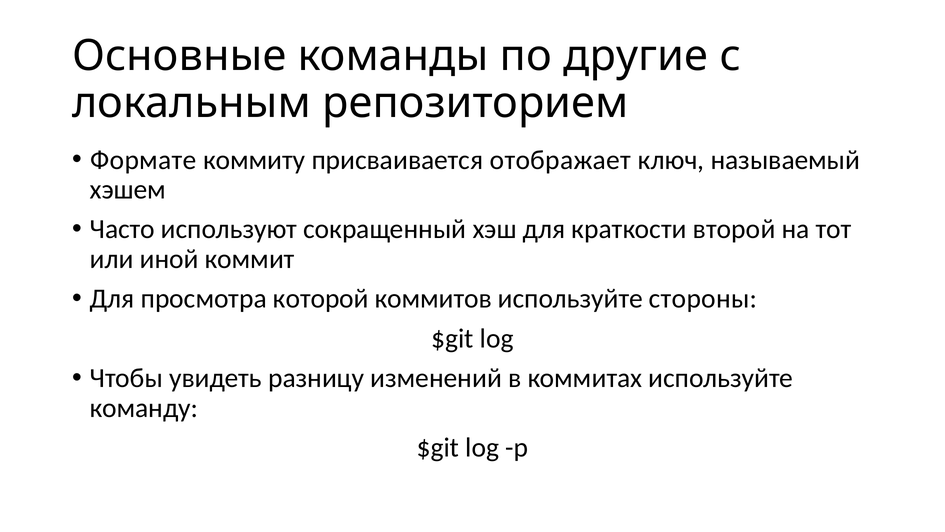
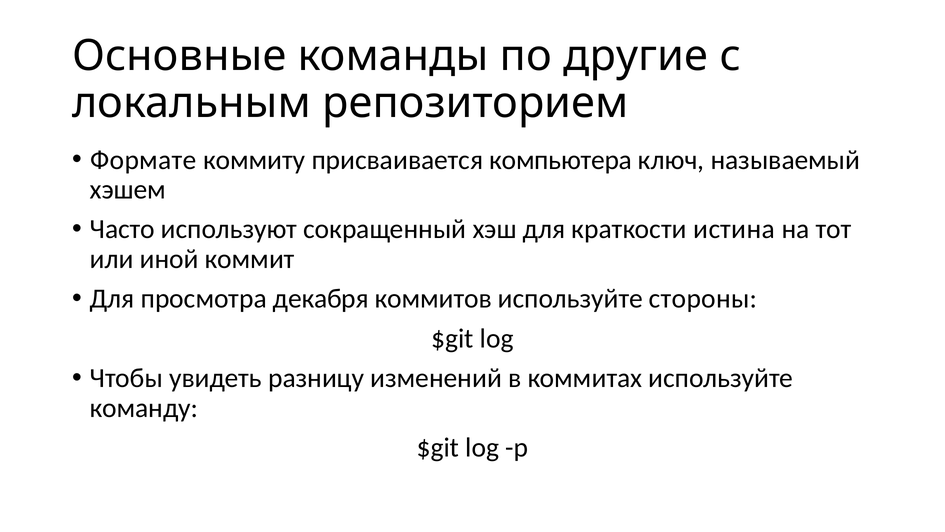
отображает: отображает -> компьютера (561, 160)
второй: второй -> истина (734, 229)
которой: которой -> декабря (321, 299)
